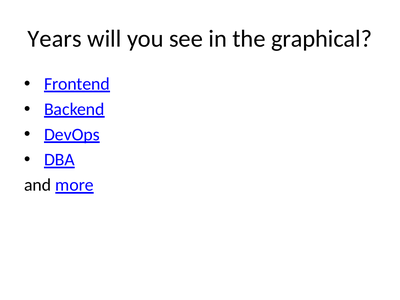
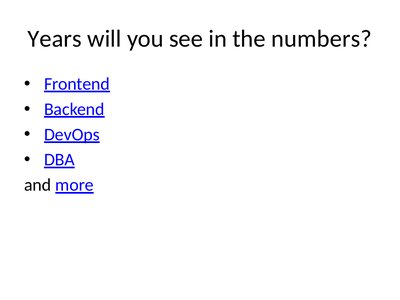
graphical: graphical -> numbers (321, 39)
